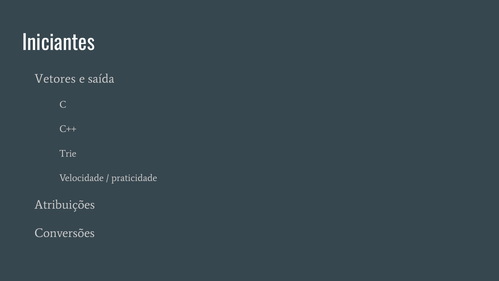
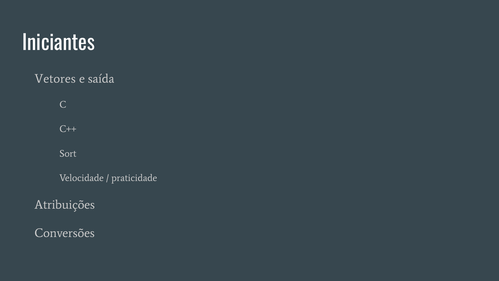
Trie: Trie -> Sort (68, 153)
